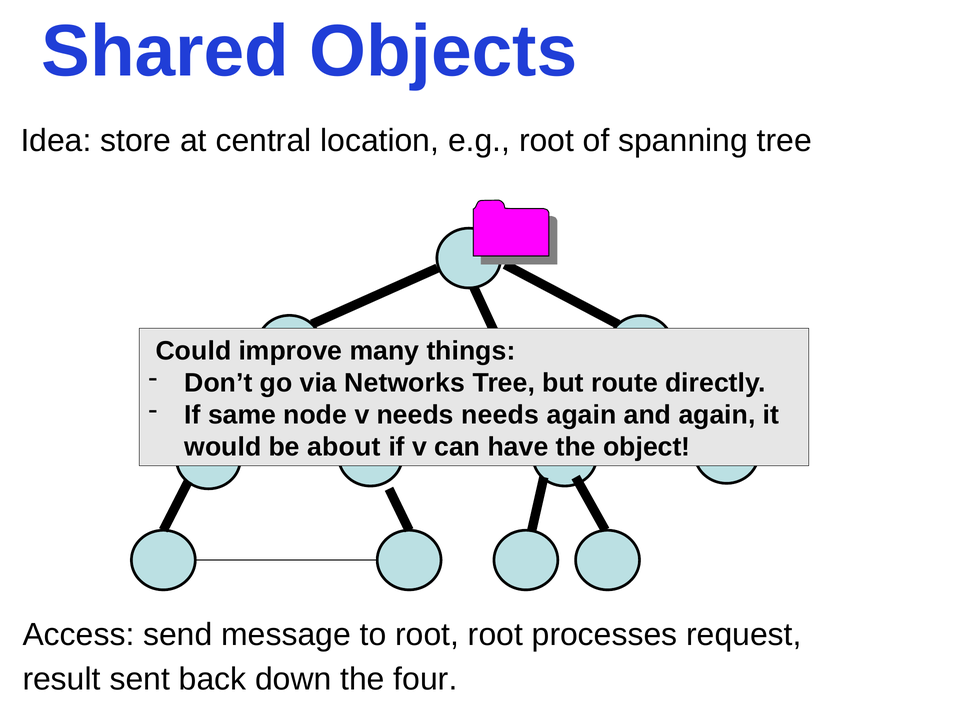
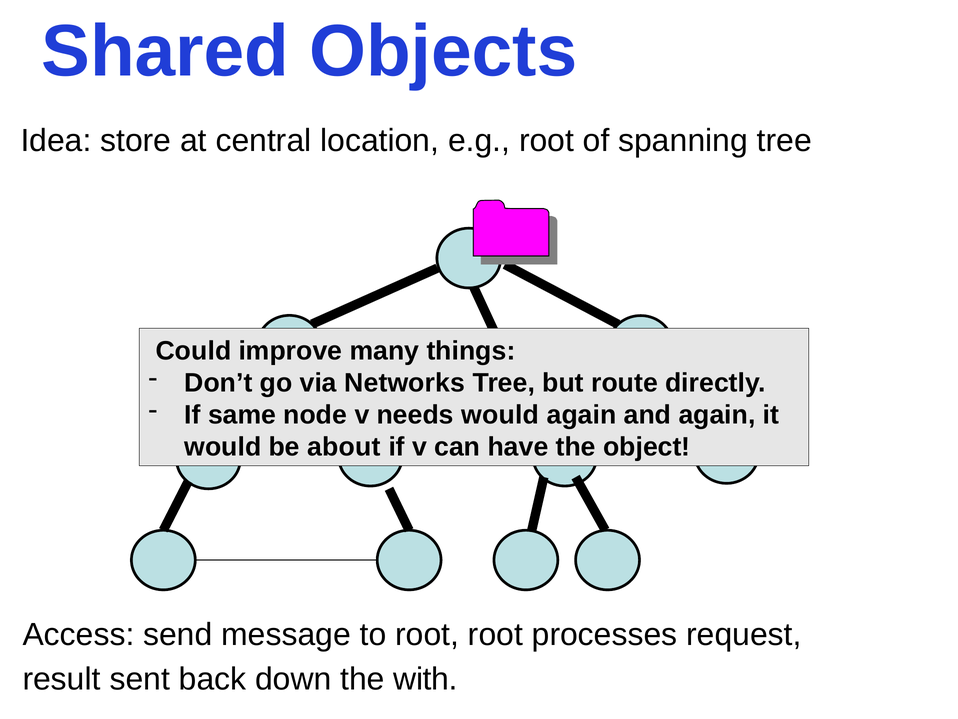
needs needs: needs -> would (500, 415)
four: four -> with (426, 679)
